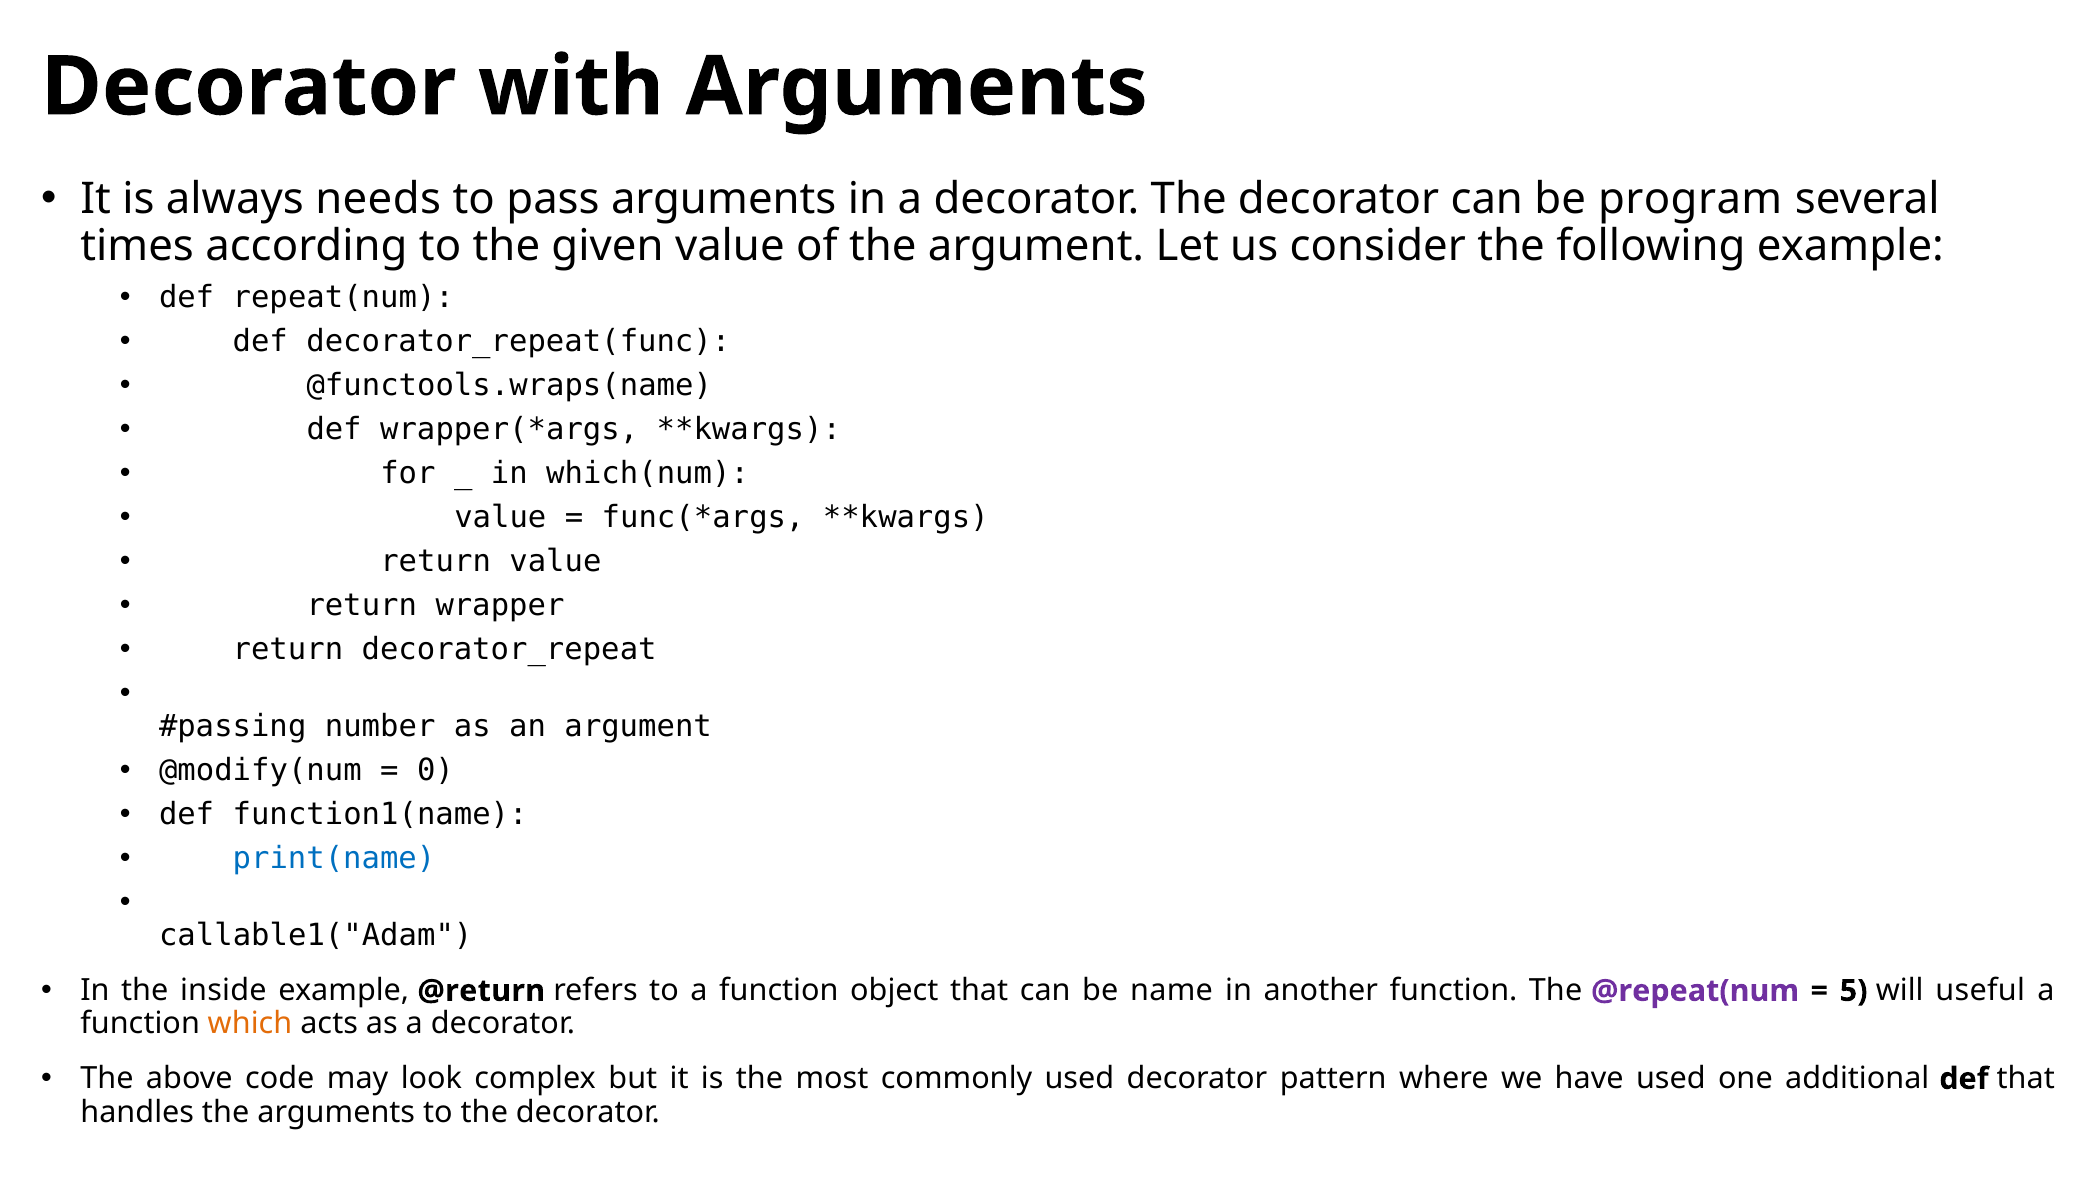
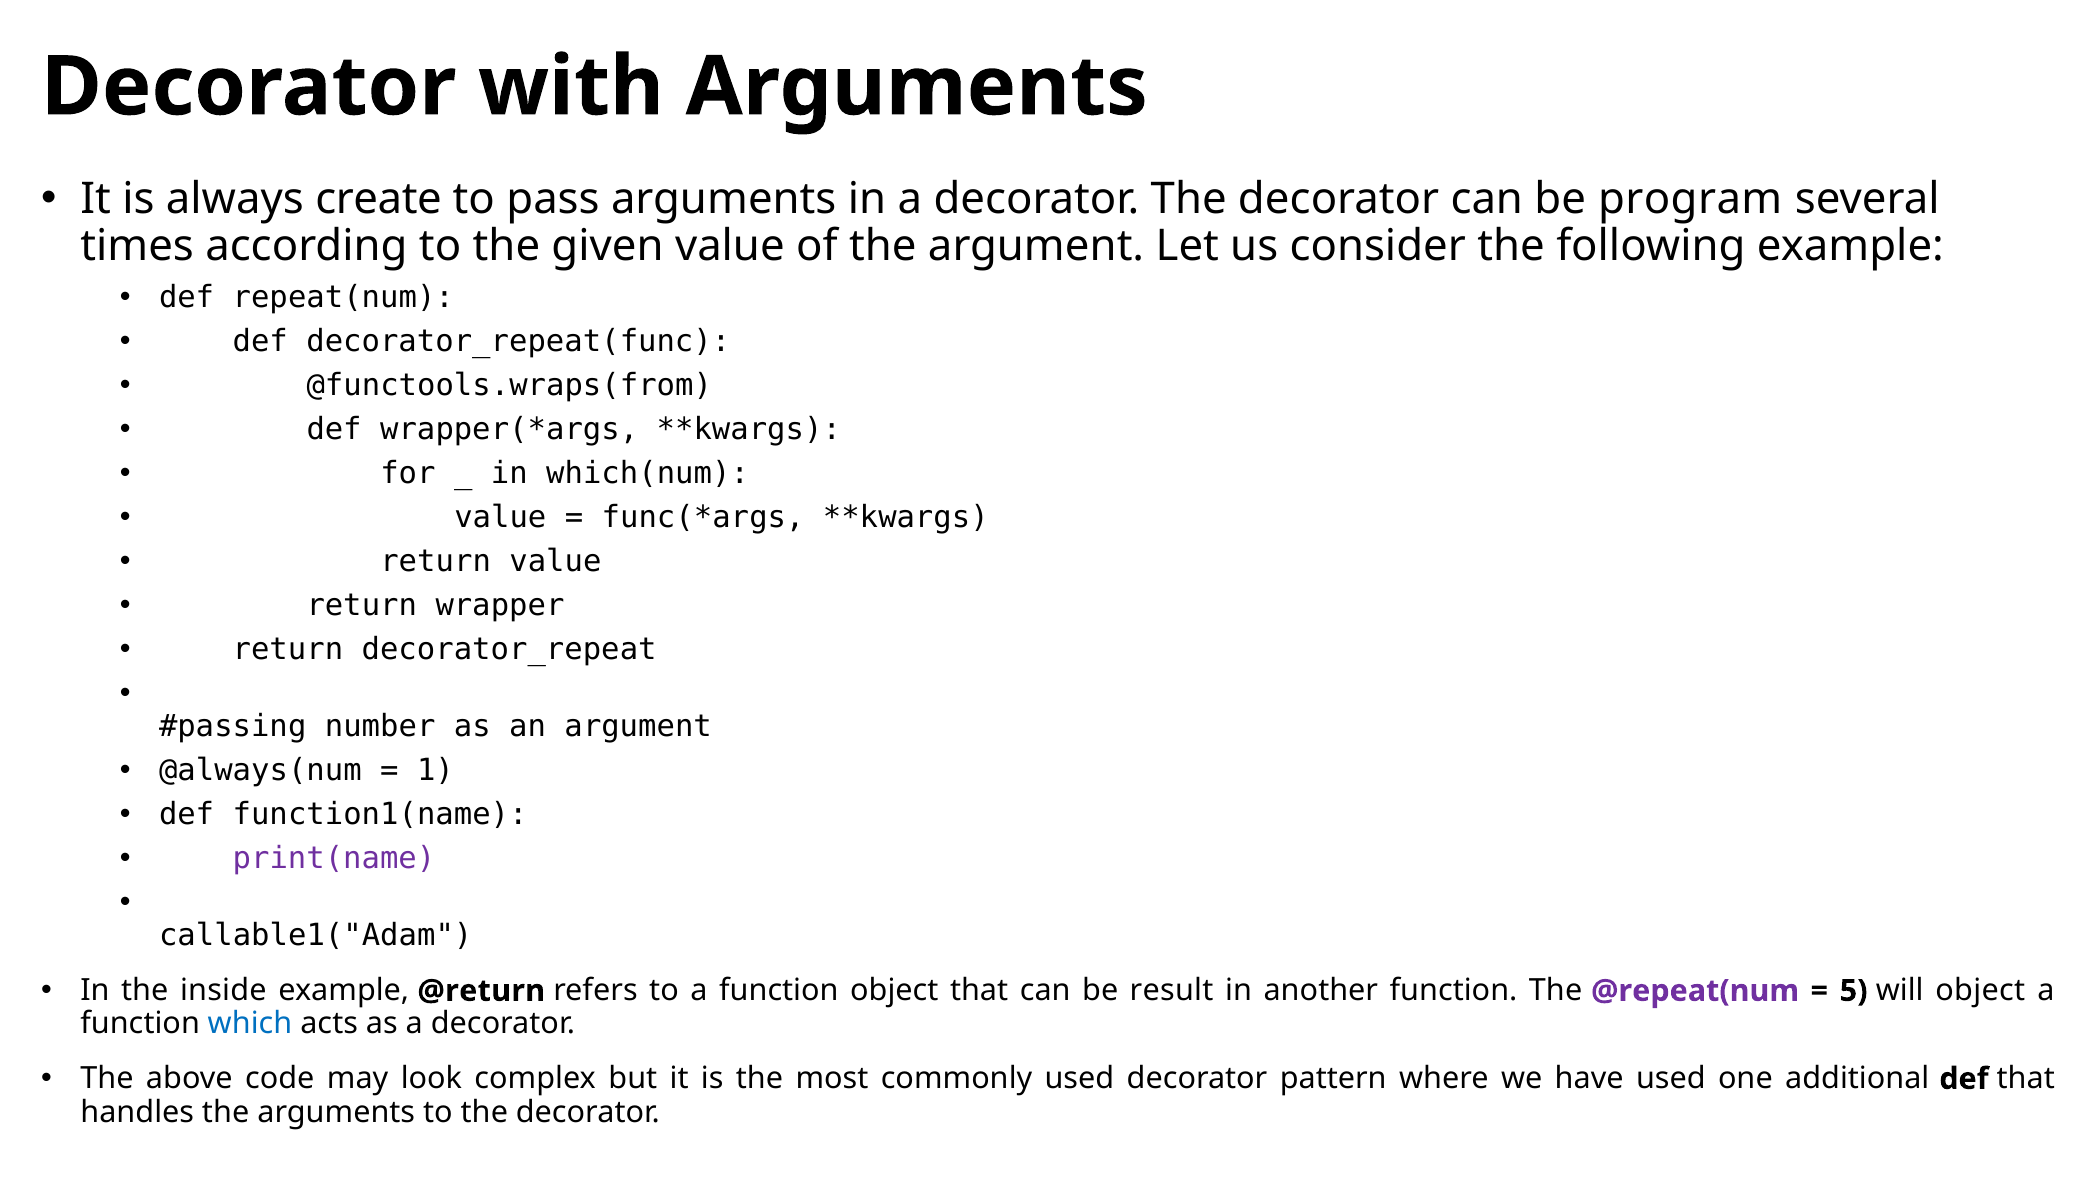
needs: needs -> create (379, 199)
@functools.wraps(name: @functools.wraps(name -> @functools.wraps(from (509, 386)
@modify(num: @modify(num -> @always(num (260, 771)
0: 0 -> 1 (435, 771)
print(name colour: blue -> purple (334, 859)
name: name -> result (1172, 991)
will useful: useful -> object (1980, 991)
which colour: orange -> blue (250, 1024)
